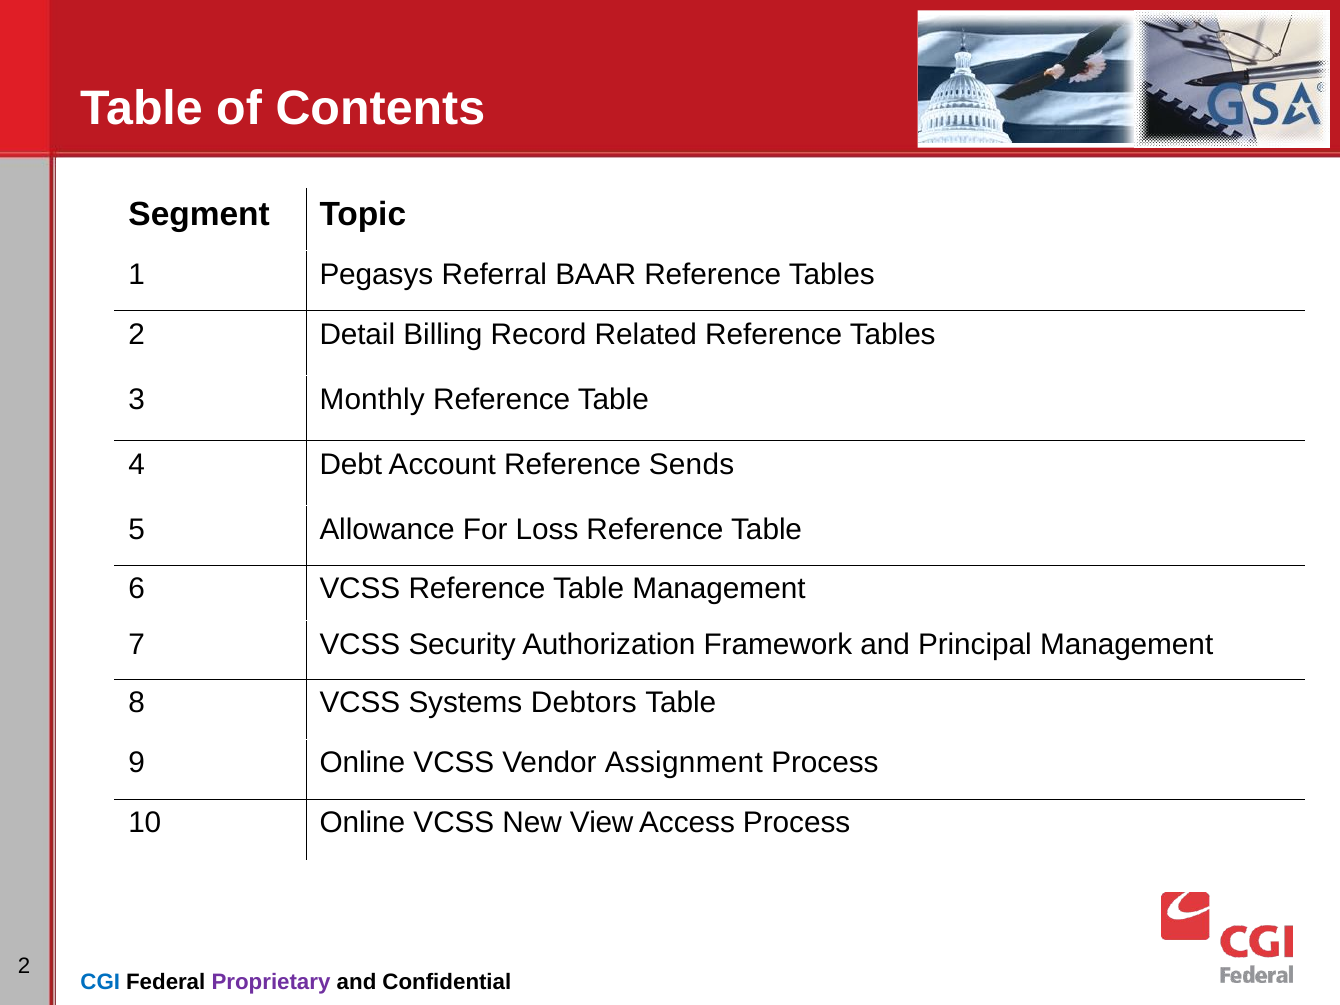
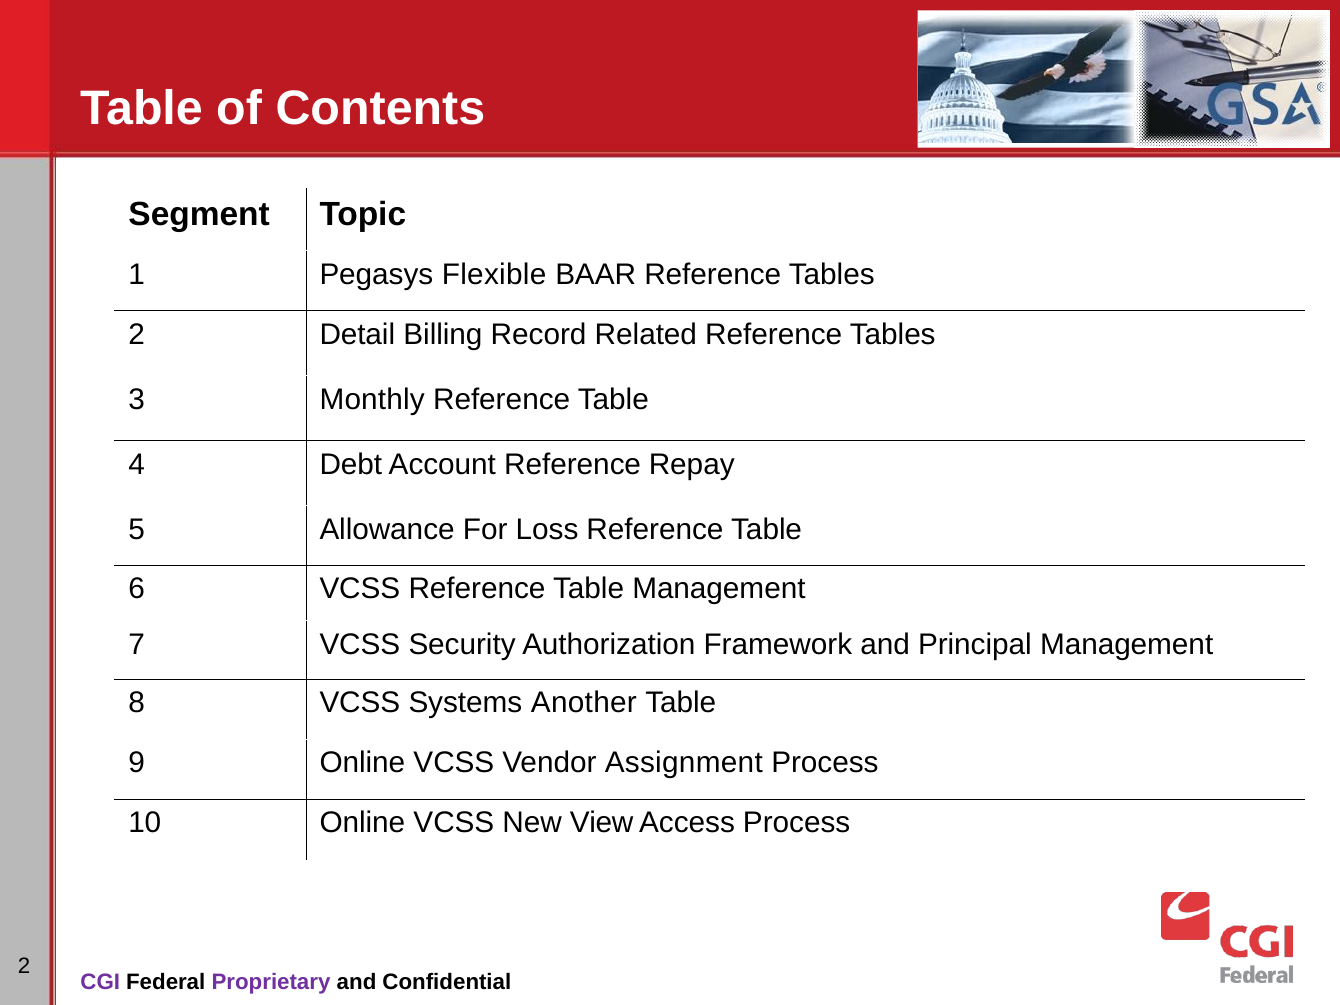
Referral: Referral -> Flexible (494, 274)
Sends: Sends -> Repay (692, 464)
Debtors: Debtors -> Another (584, 703)
CGI colour: blue -> purple (100, 982)
